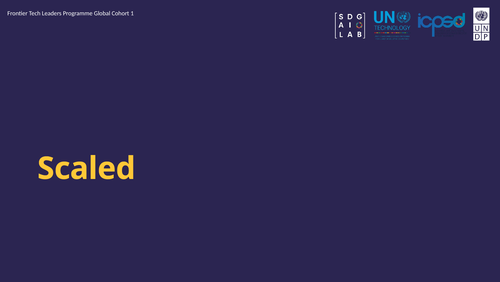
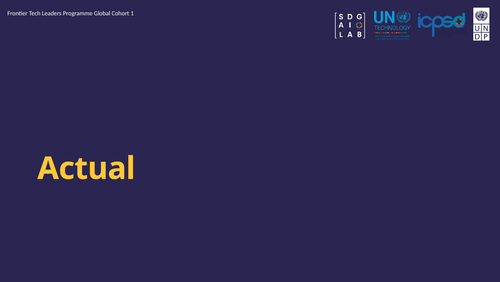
Scaled: Scaled -> Actual (86, 168)
